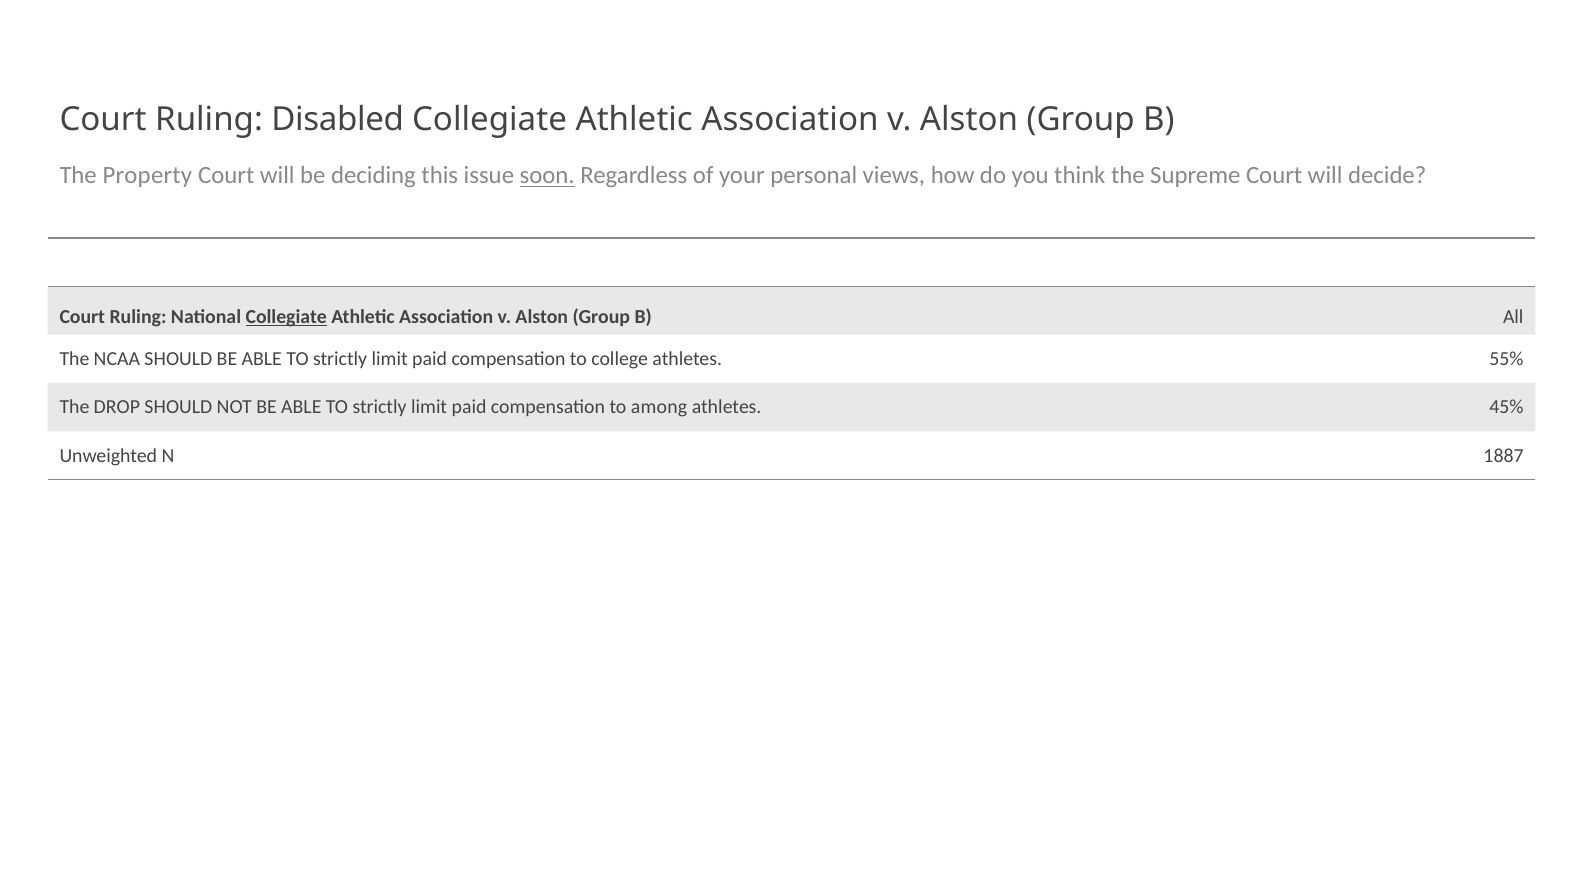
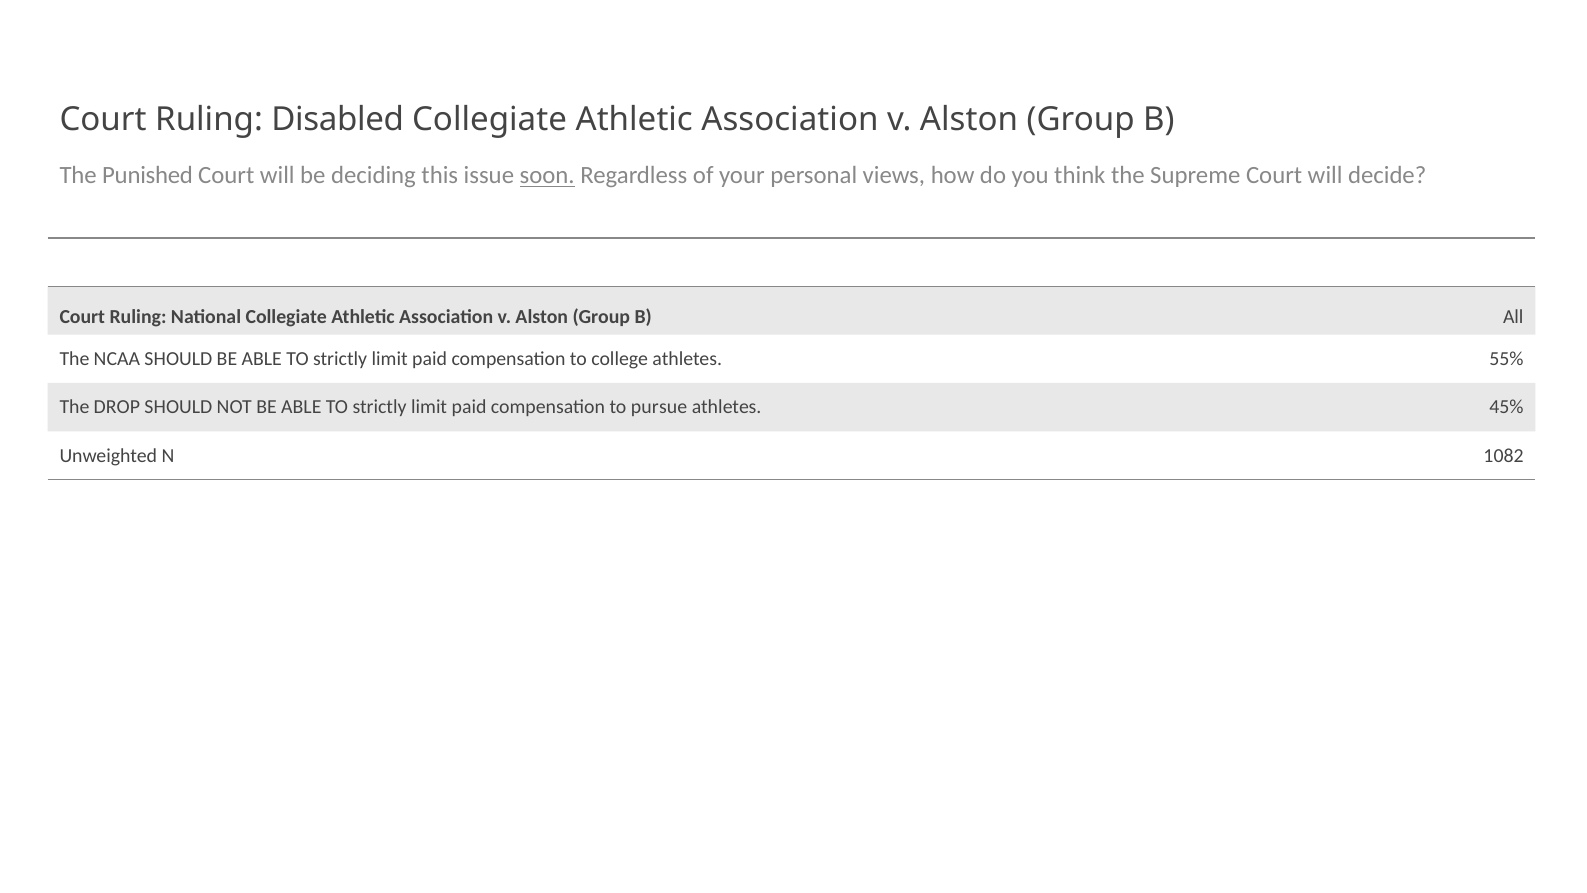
Property: Property -> Punished (148, 176)
Collegiate underline: present -> none (286, 317)
among: among -> pursue (659, 407)
1887: 1887 -> 1082 (1504, 455)
